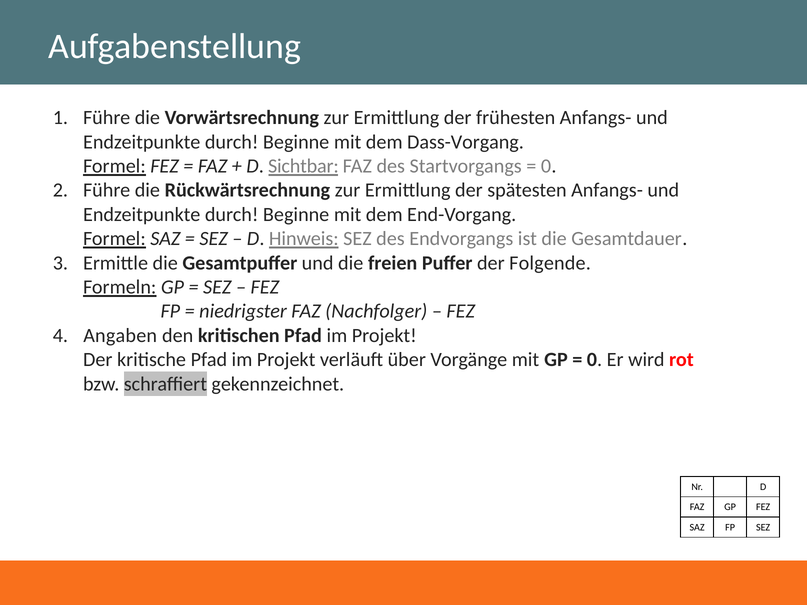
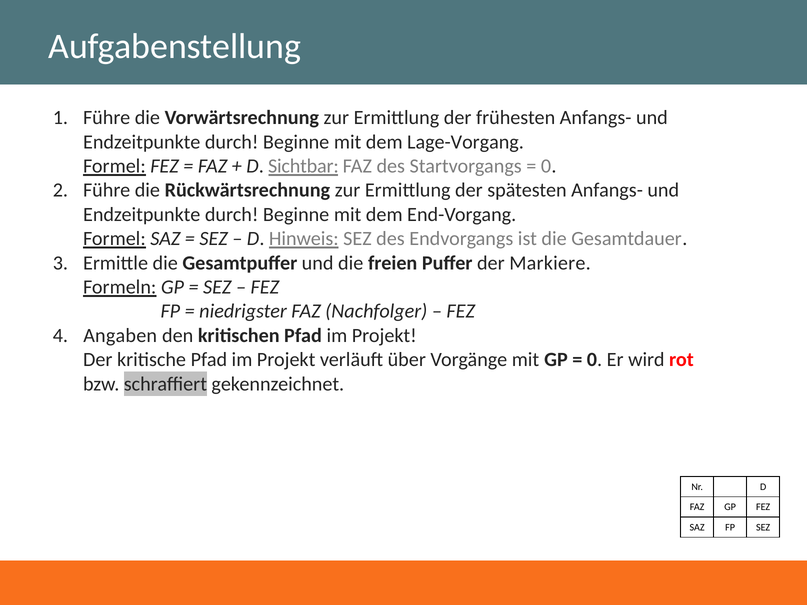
Dass-Vorgang: Dass-Vorgang -> Lage-Vorgang (465, 142)
Folgende: Folgende -> Markiere (550, 263)
